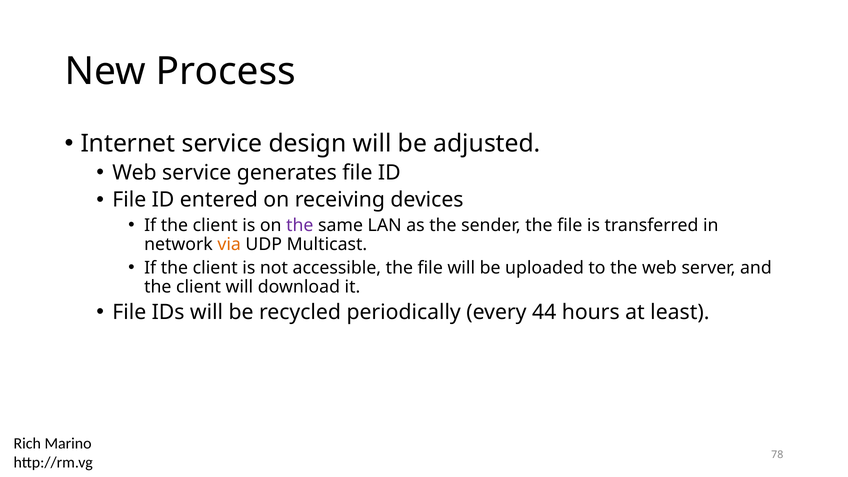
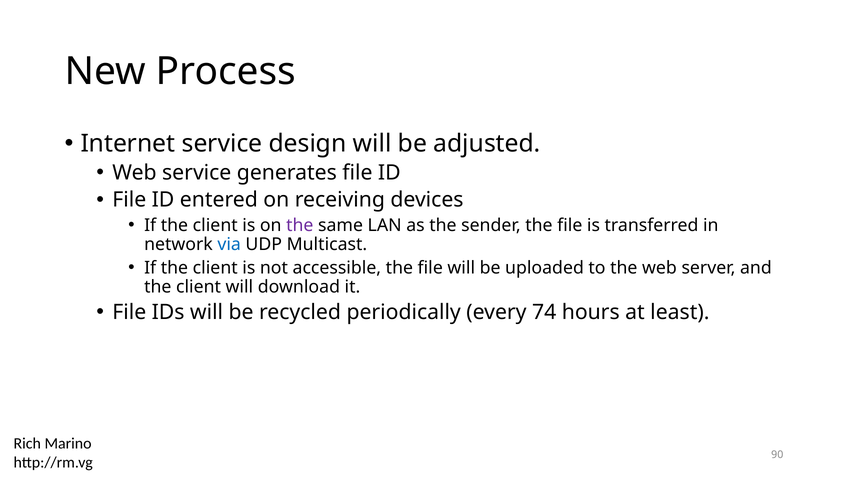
via colour: orange -> blue (229, 244)
44: 44 -> 74 (544, 312)
78: 78 -> 90 (777, 455)
